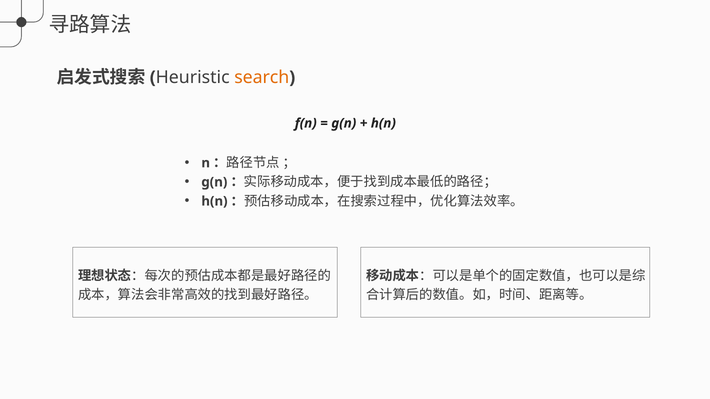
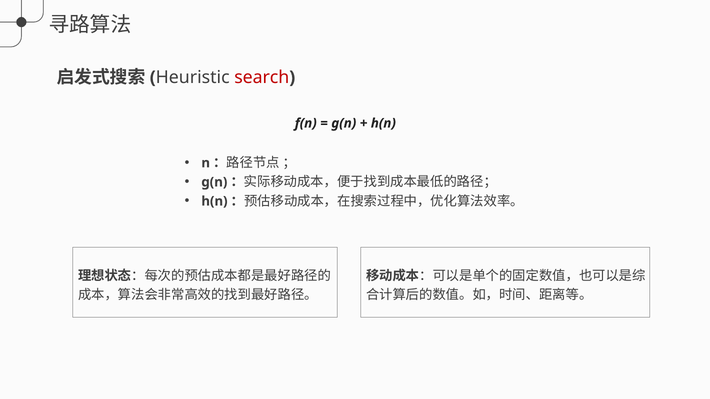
search colour: orange -> red (262, 77)
